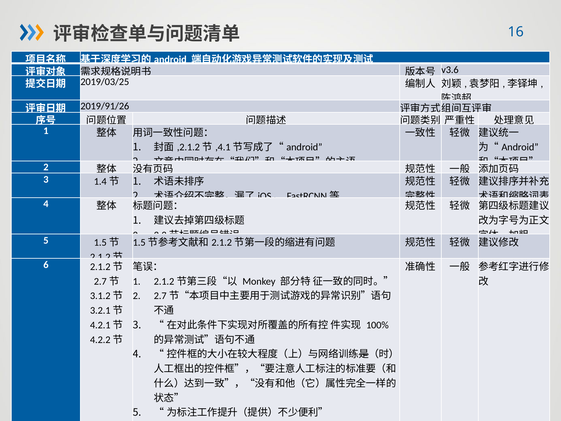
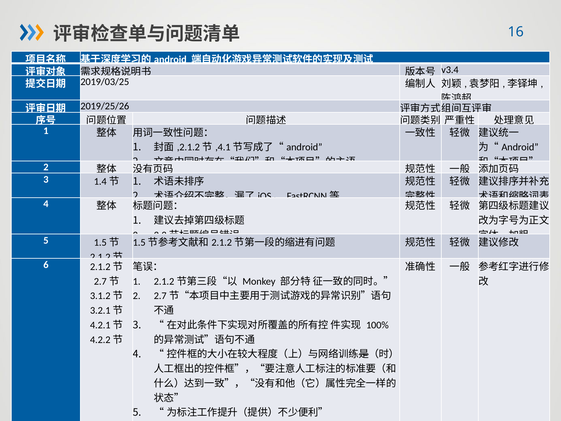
v3.6: v3.6 -> v3.4 (450, 70)
2019/91/26: 2019/91/26 -> 2019/25/26 (105, 106)
